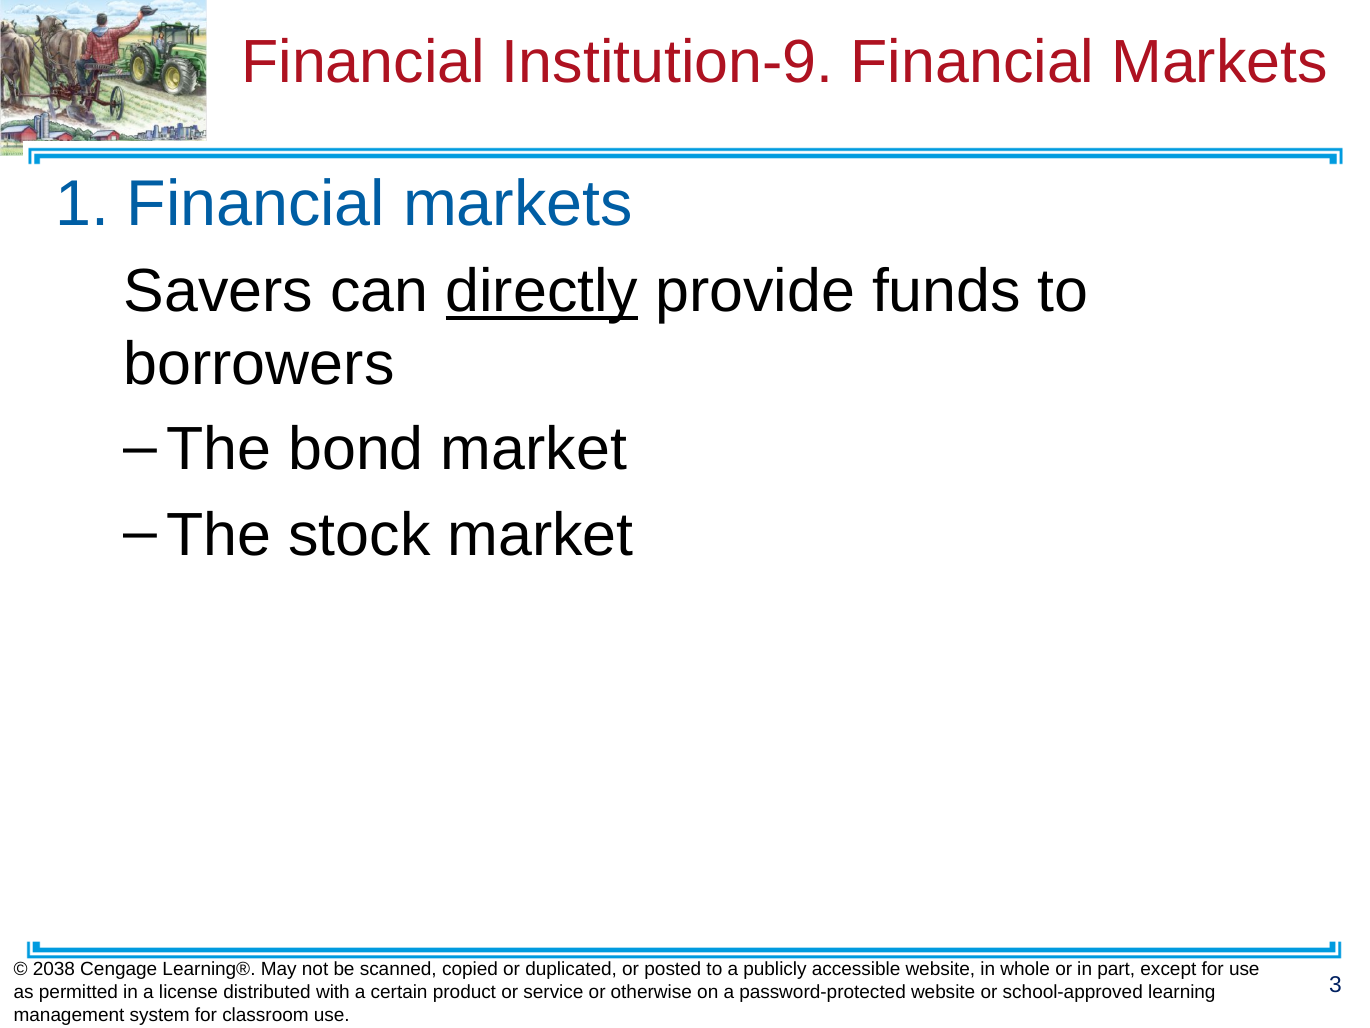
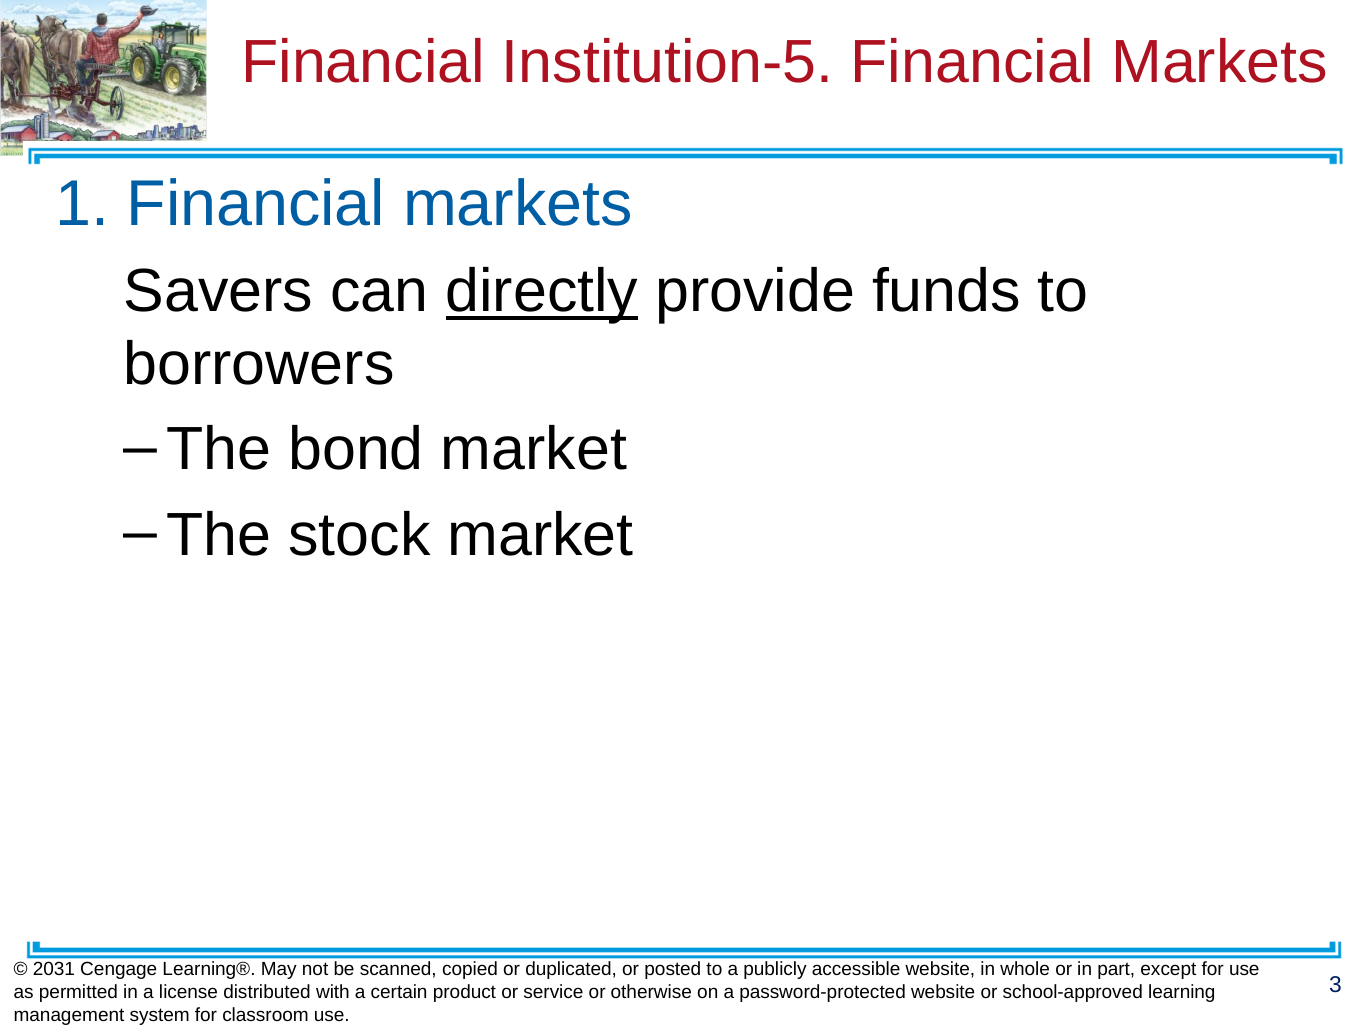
Institution-9: Institution-9 -> Institution-5 (668, 63)
2038: 2038 -> 2031 (54, 969)
